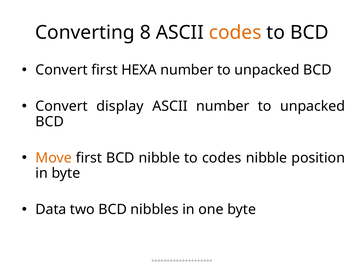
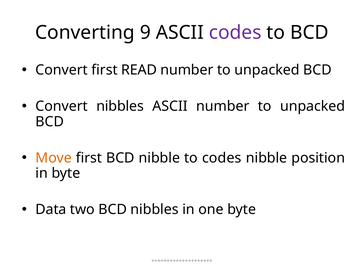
8: 8 -> 9 (145, 33)
codes colour: orange -> purple (235, 33)
HEXA: HEXA -> READ (139, 70)
Convert display: display -> nibbles (120, 106)
